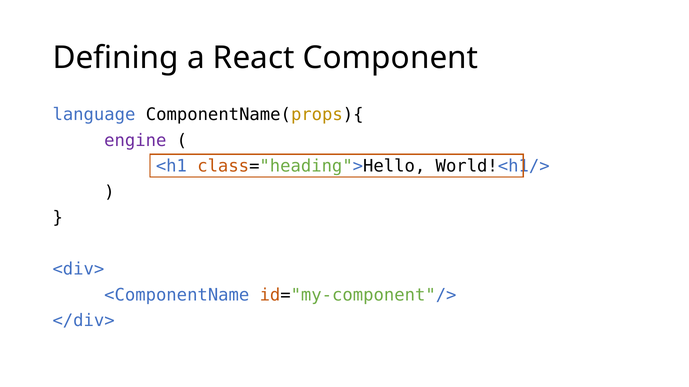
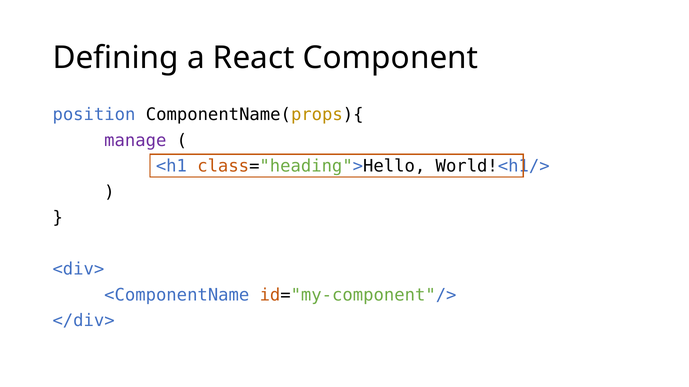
language: language -> position (94, 115)
engine: engine -> manage (135, 141)
